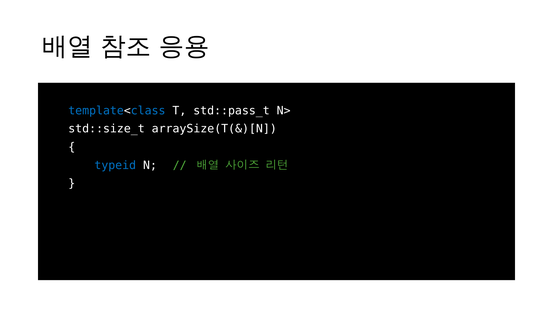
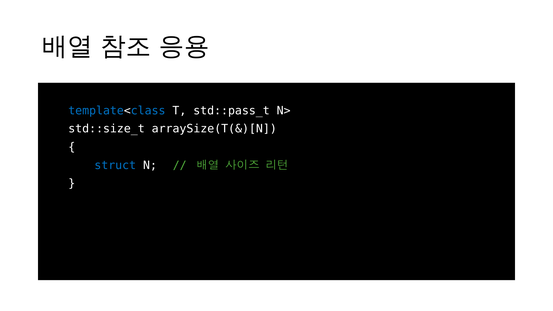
typeid: typeid -> struct (115, 165)
